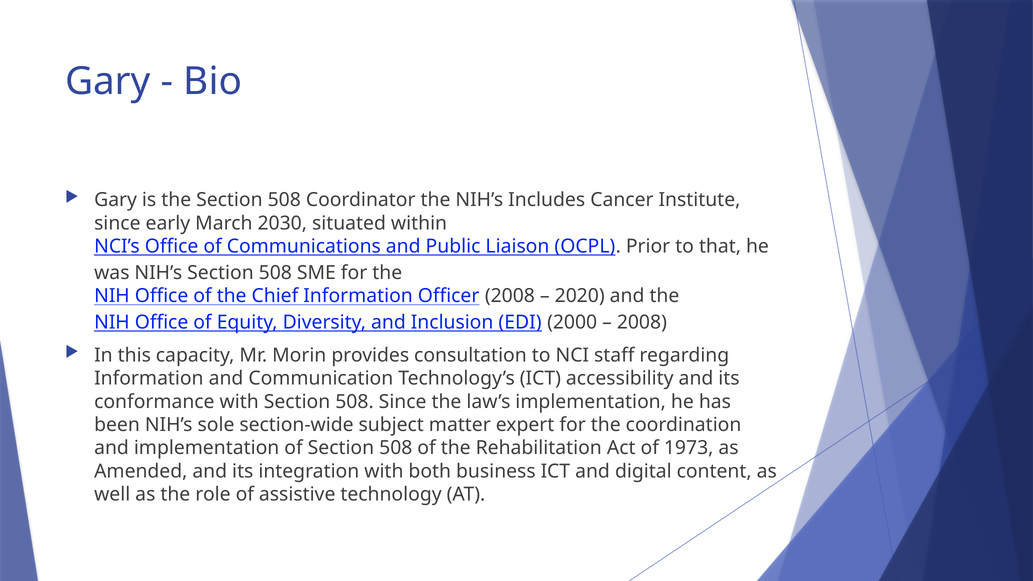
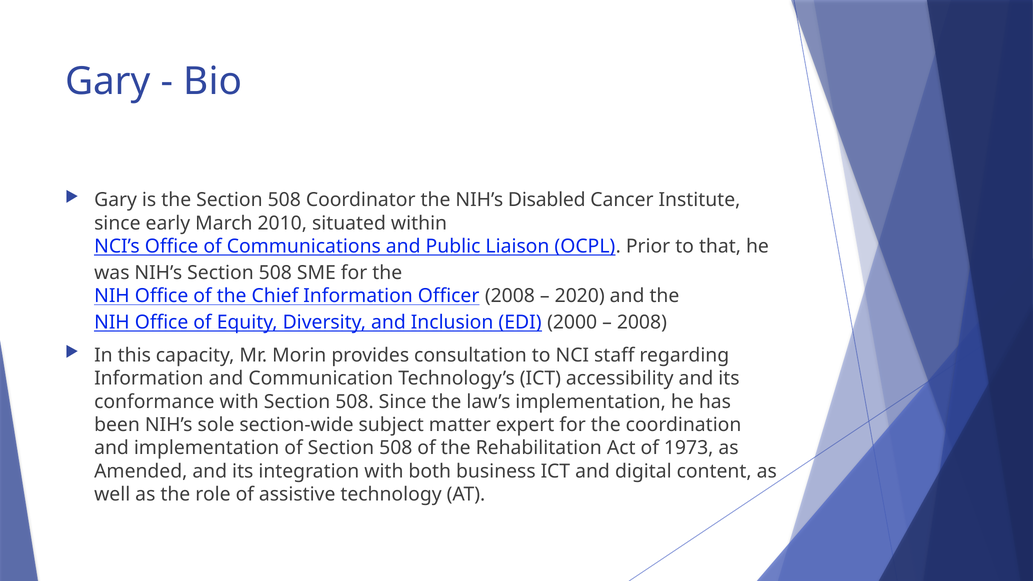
Includes: Includes -> Disabled (547, 200)
2030: 2030 -> 2010 (282, 223)
